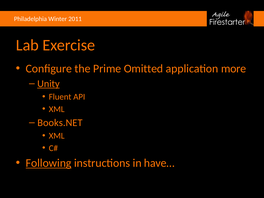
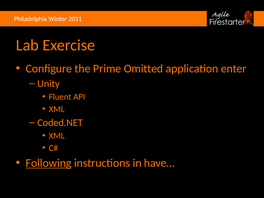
more: more -> enter (234, 69)
Unity underline: present -> none (48, 84)
Books.NET: Books.NET -> Coded.NET (60, 123)
